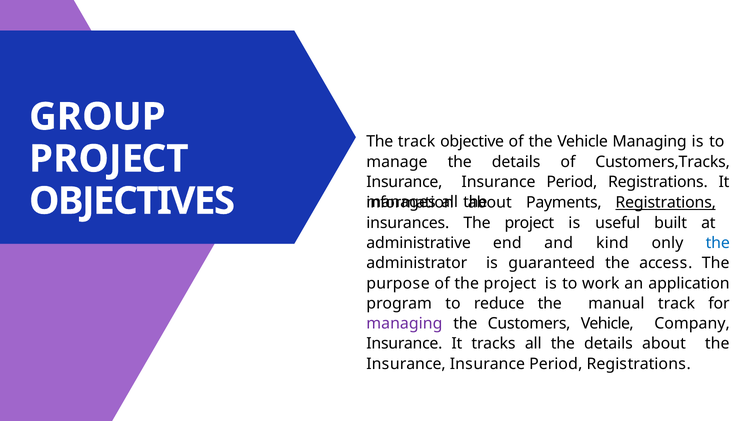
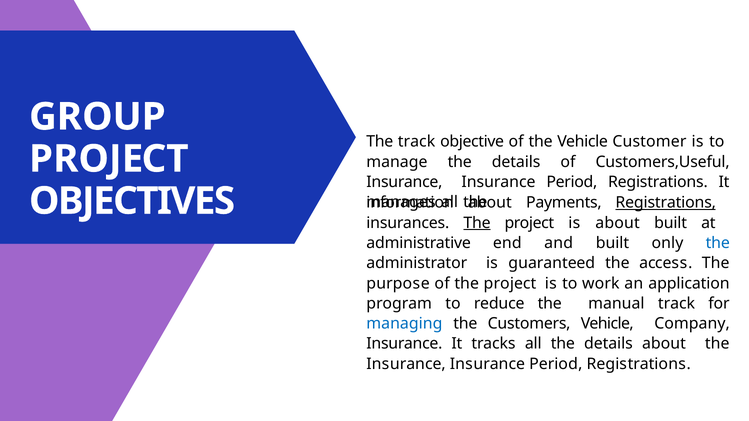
Vehicle Managing: Managing -> Customer (649, 142)
Customers,Tracks: Customers,Tracks -> Customers,Useful (663, 162)
The underline: none -> present (477, 223)
is useful: useful -> about (618, 223)
and kind: kind -> built (612, 243)
managing colour: purple -> blue (404, 324)
